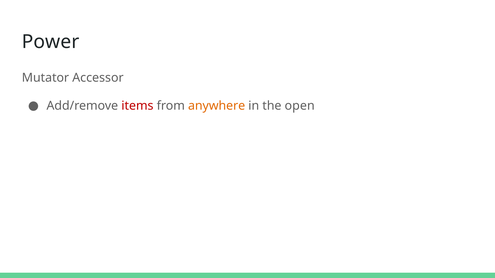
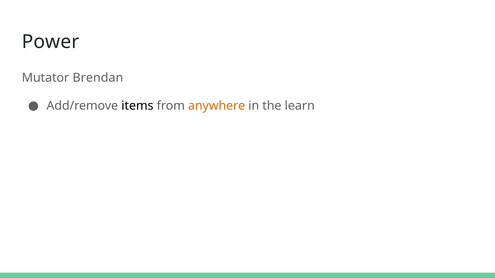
Accessor: Accessor -> Brendan (98, 78)
items colour: red -> black (137, 106)
open: open -> learn (300, 106)
